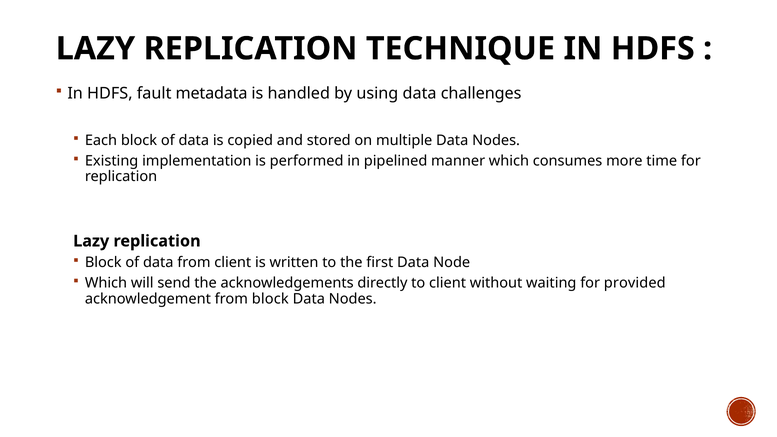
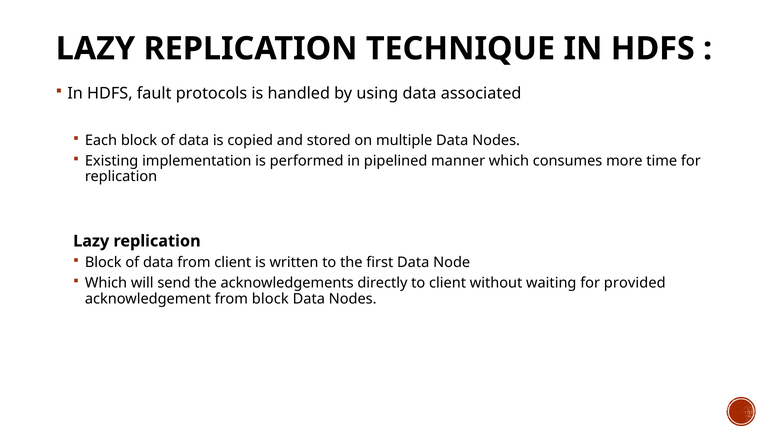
metadata: metadata -> protocols (211, 93)
challenges: challenges -> associated (481, 93)
